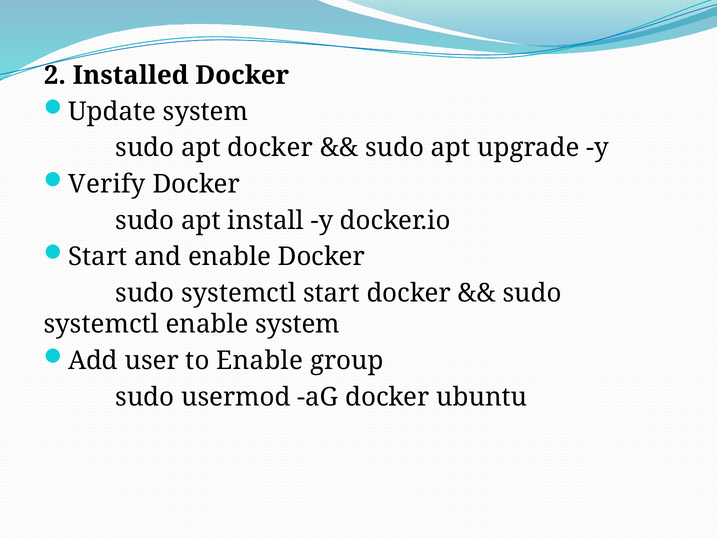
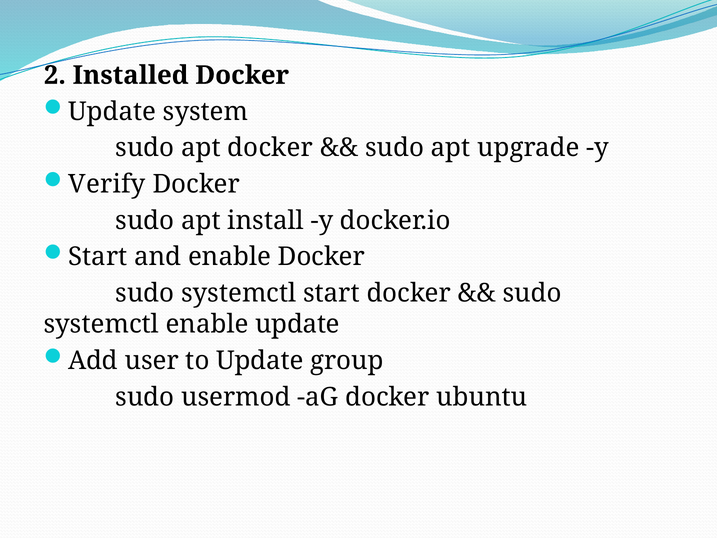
enable system: system -> update (298, 324)
to Enable: Enable -> Update (260, 360)
